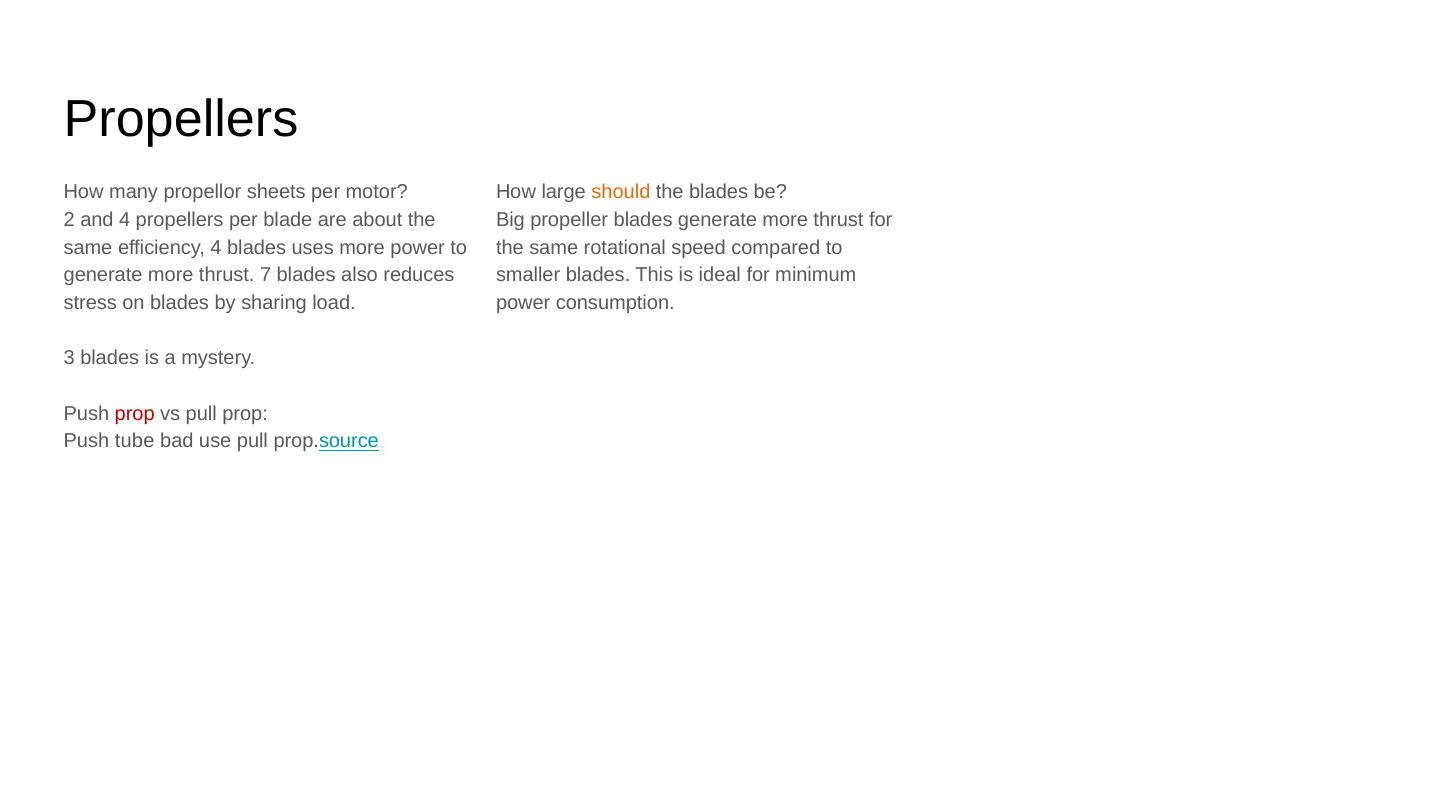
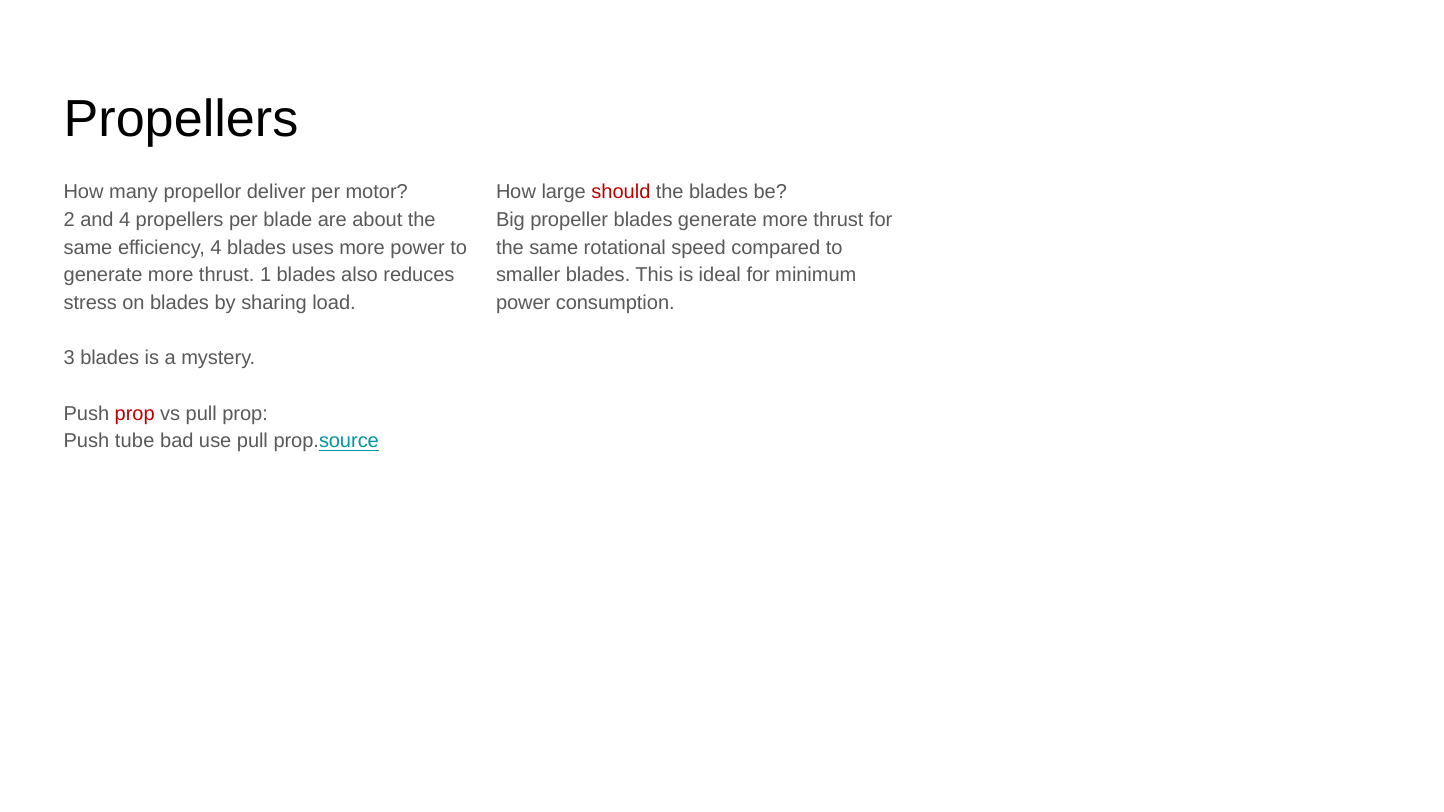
sheets: sheets -> deliver (276, 192)
should colour: orange -> red (621, 192)
7: 7 -> 1 (266, 275)
